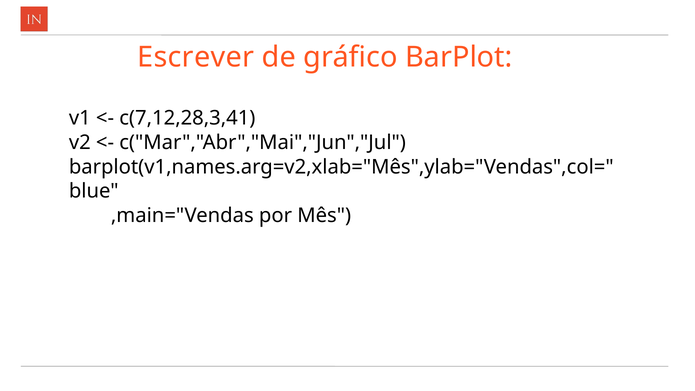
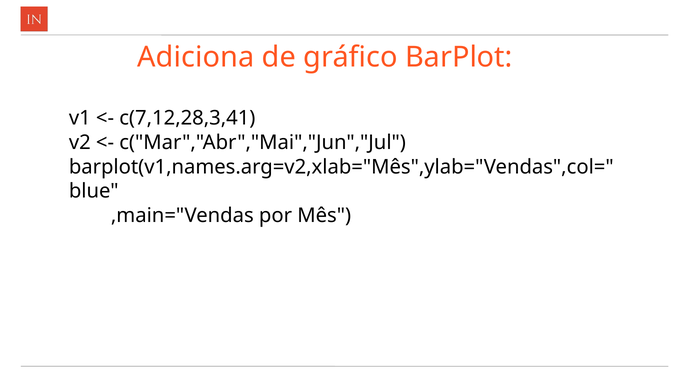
Escrever: Escrever -> Adiciona (196, 57)
